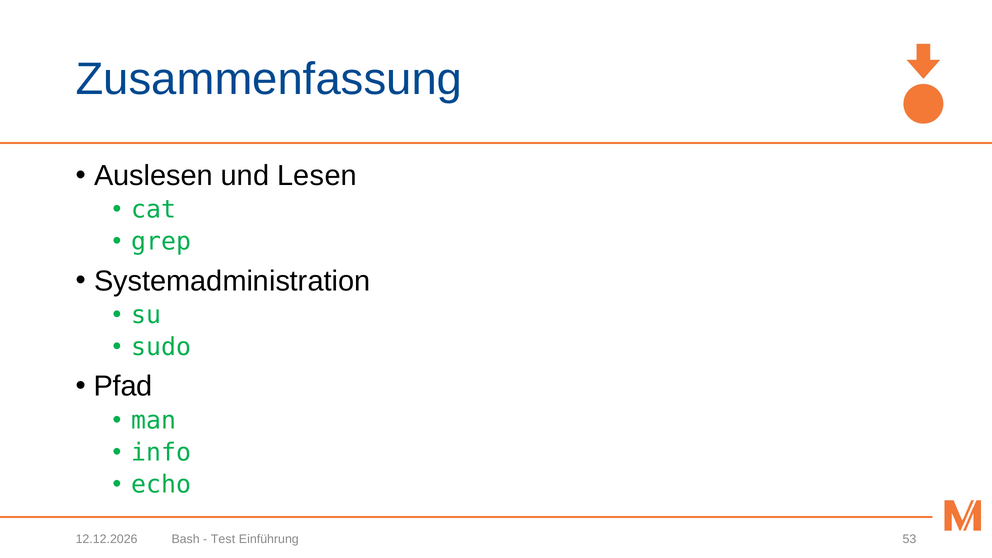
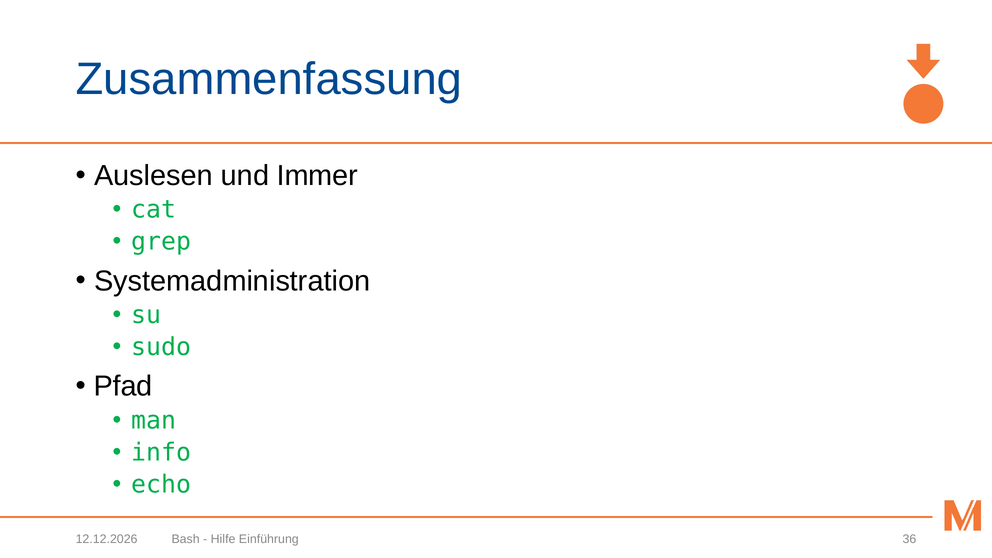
Lesen: Lesen -> Immer (317, 176)
Test: Test -> Hilfe (223, 539)
53: 53 -> 36 (909, 539)
